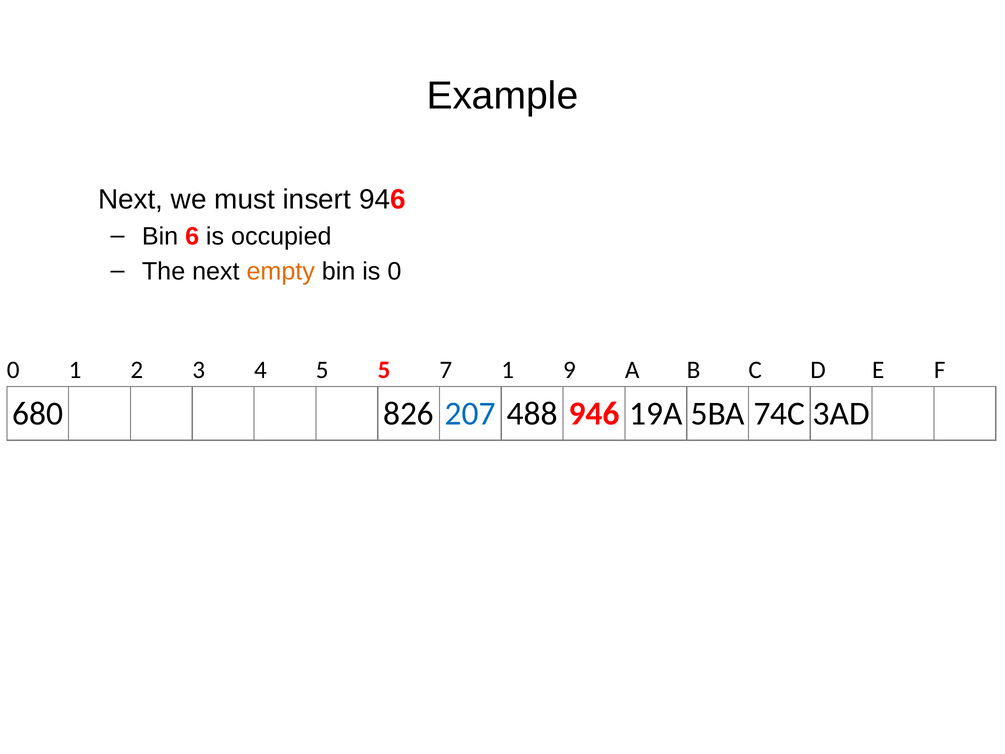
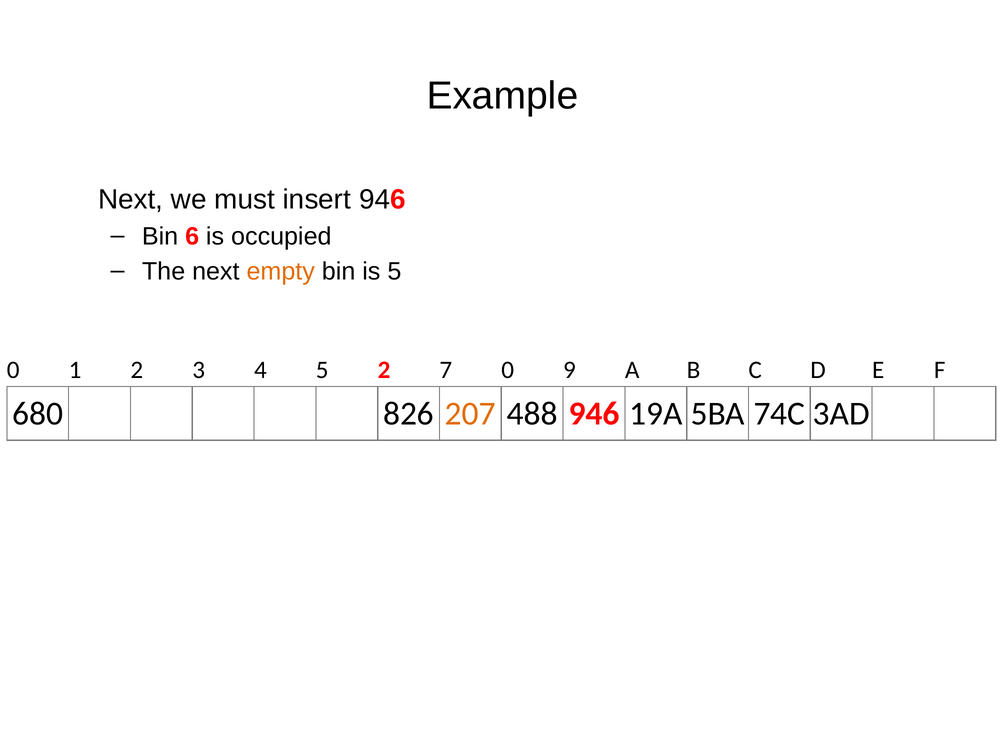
is 0: 0 -> 5 (394, 271)
5 5: 5 -> 2 (384, 370)
7 1: 1 -> 0 (508, 370)
207 colour: blue -> orange (470, 413)
